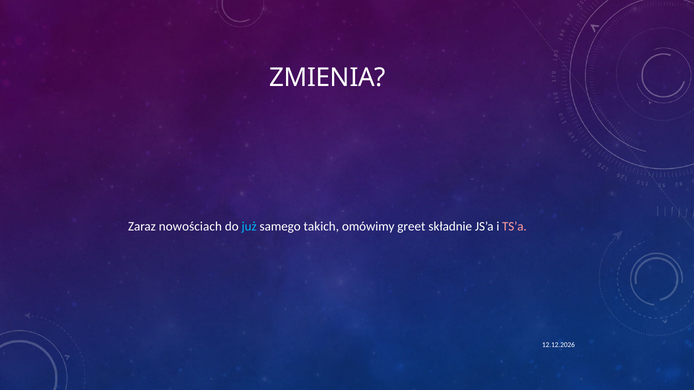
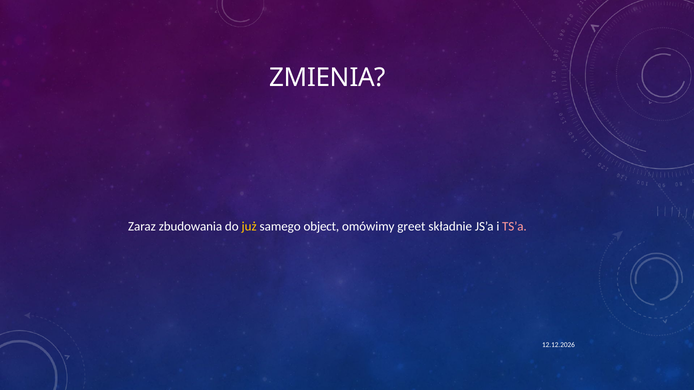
nowościach: nowościach -> zbudowania (190, 227)
już colour: light blue -> yellow (249, 227)
takich: takich -> object (321, 227)
